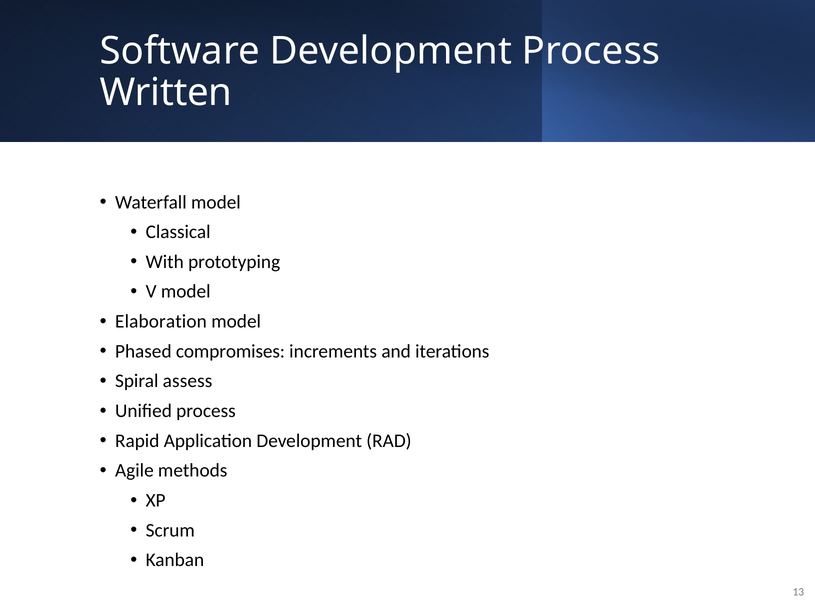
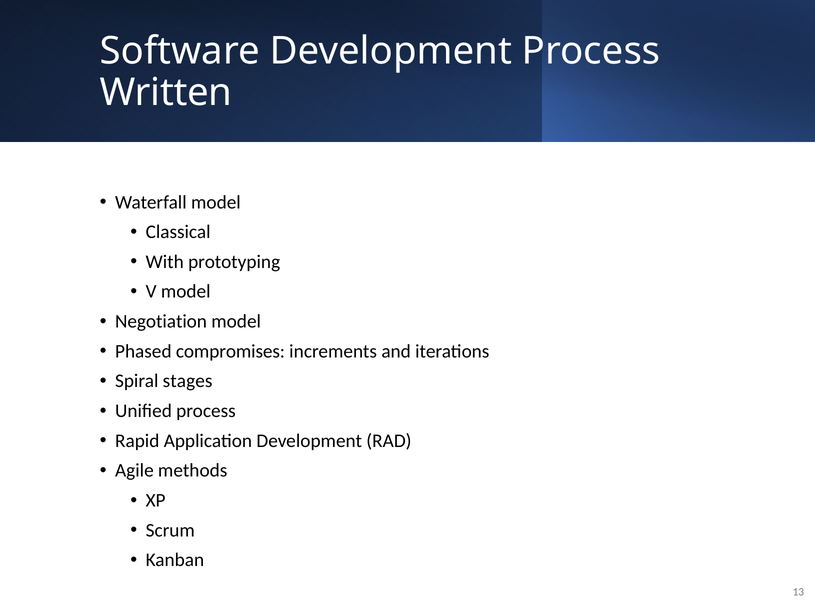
Elaboration: Elaboration -> Negotiation (161, 322)
assess: assess -> stages (188, 381)
